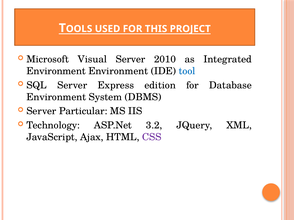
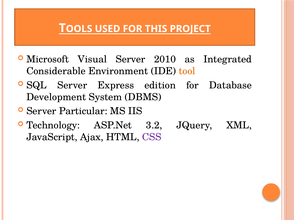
Environment: Environment -> Considerable (56, 71)
tool colour: blue -> orange (187, 71)
Environment: Environment -> Development (56, 97)
